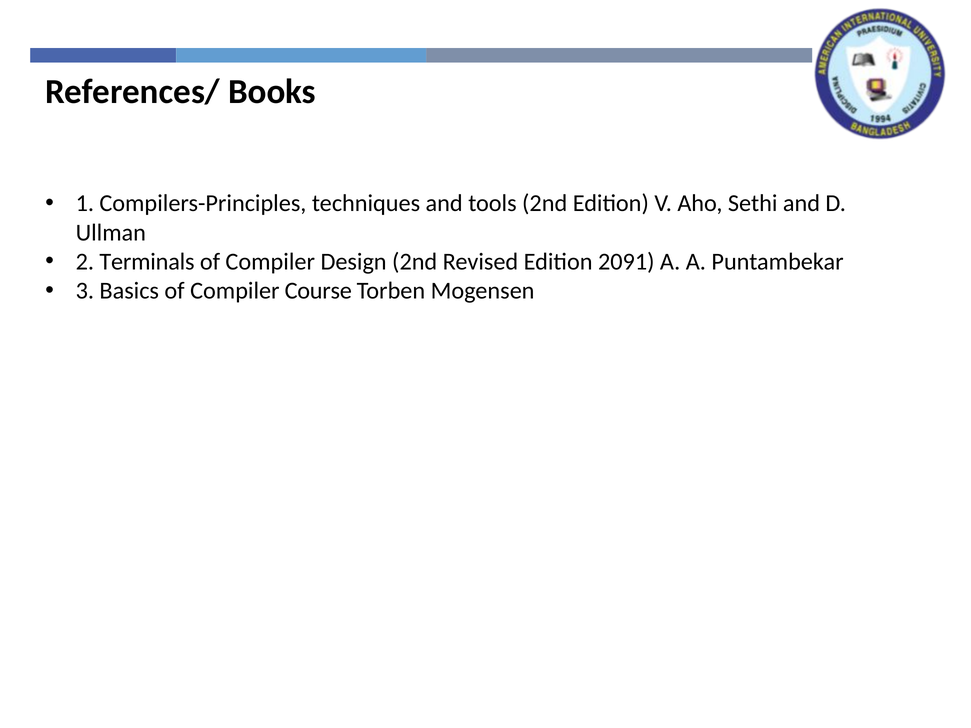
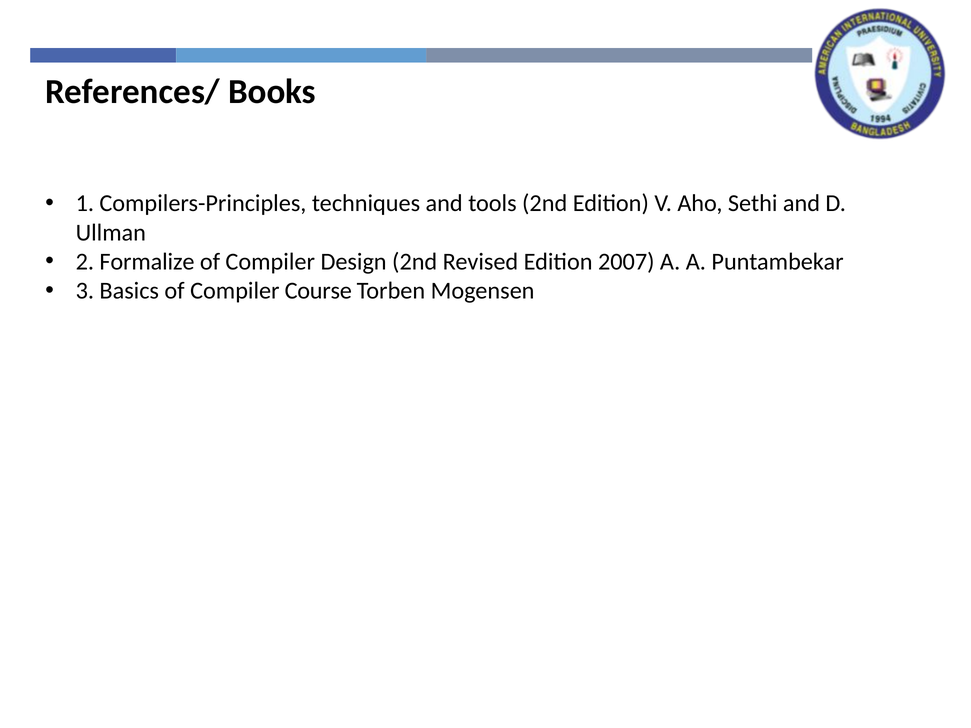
Terminals: Terminals -> Formalize (147, 262)
2091: 2091 -> 2007 (626, 262)
